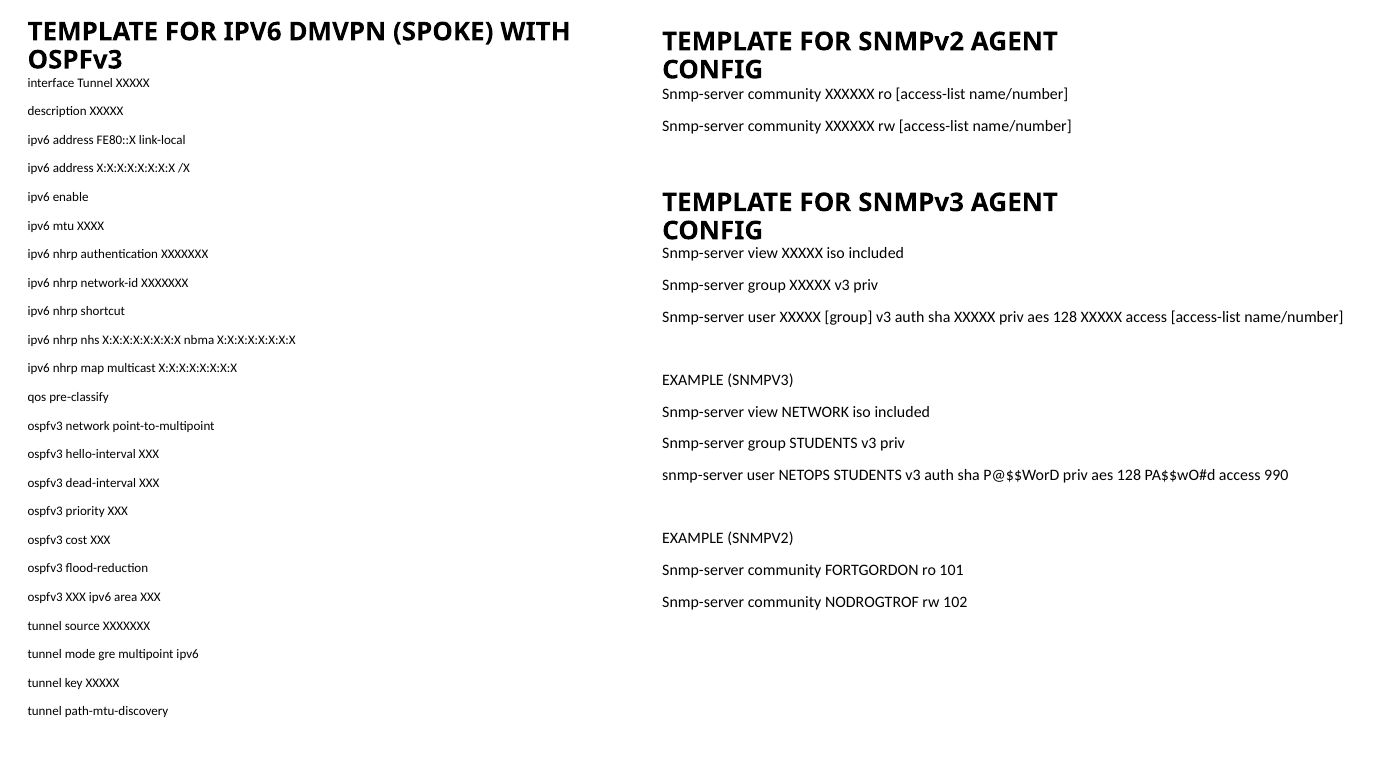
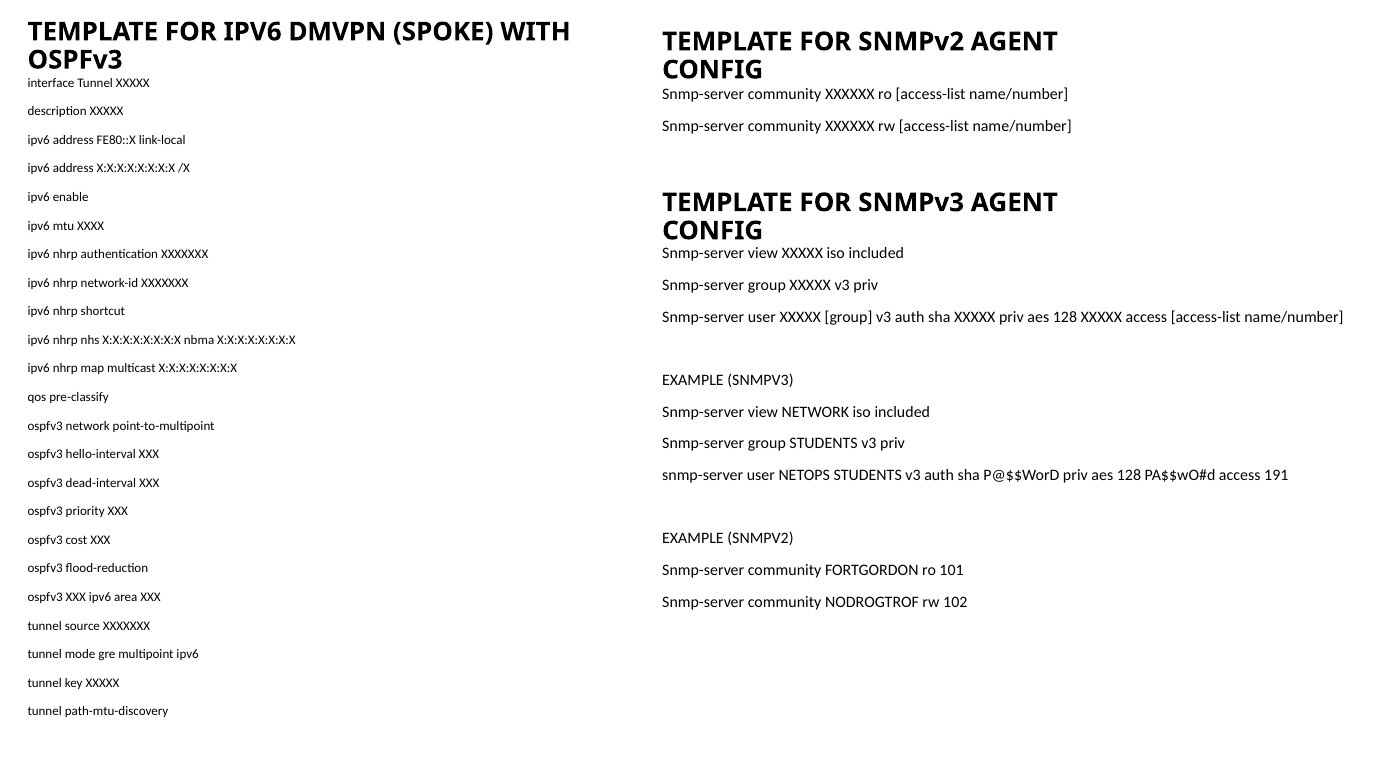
990: 990 -> 191 (1276, 475)
